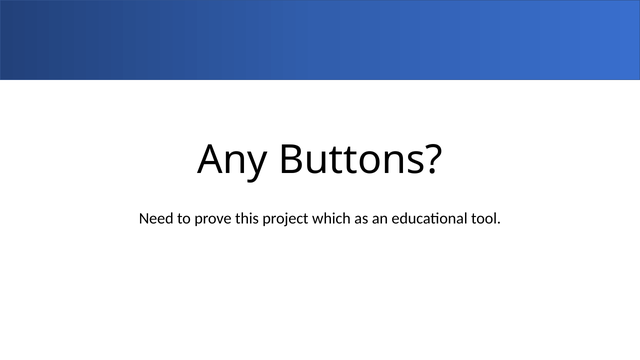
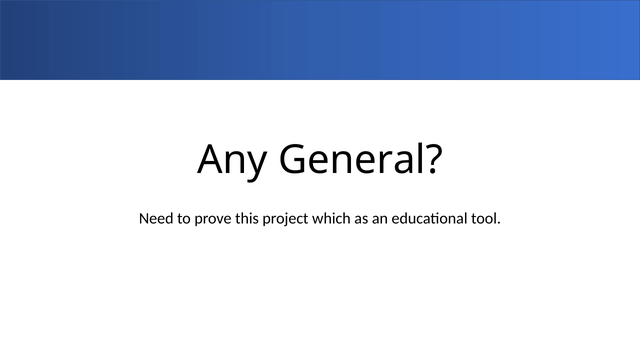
Buttons: Buttons -> General (361, 160)
